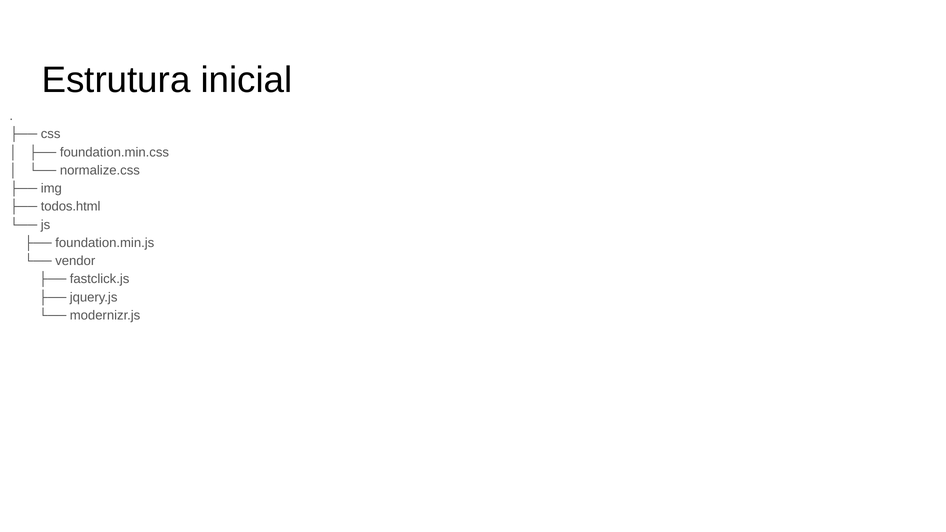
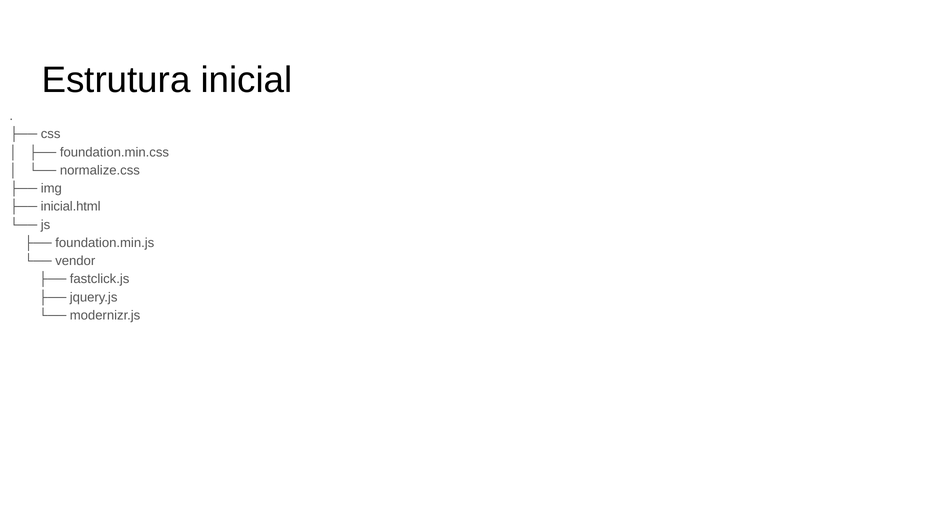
todos.html: todos.html -> inicial.html (71, 207)
